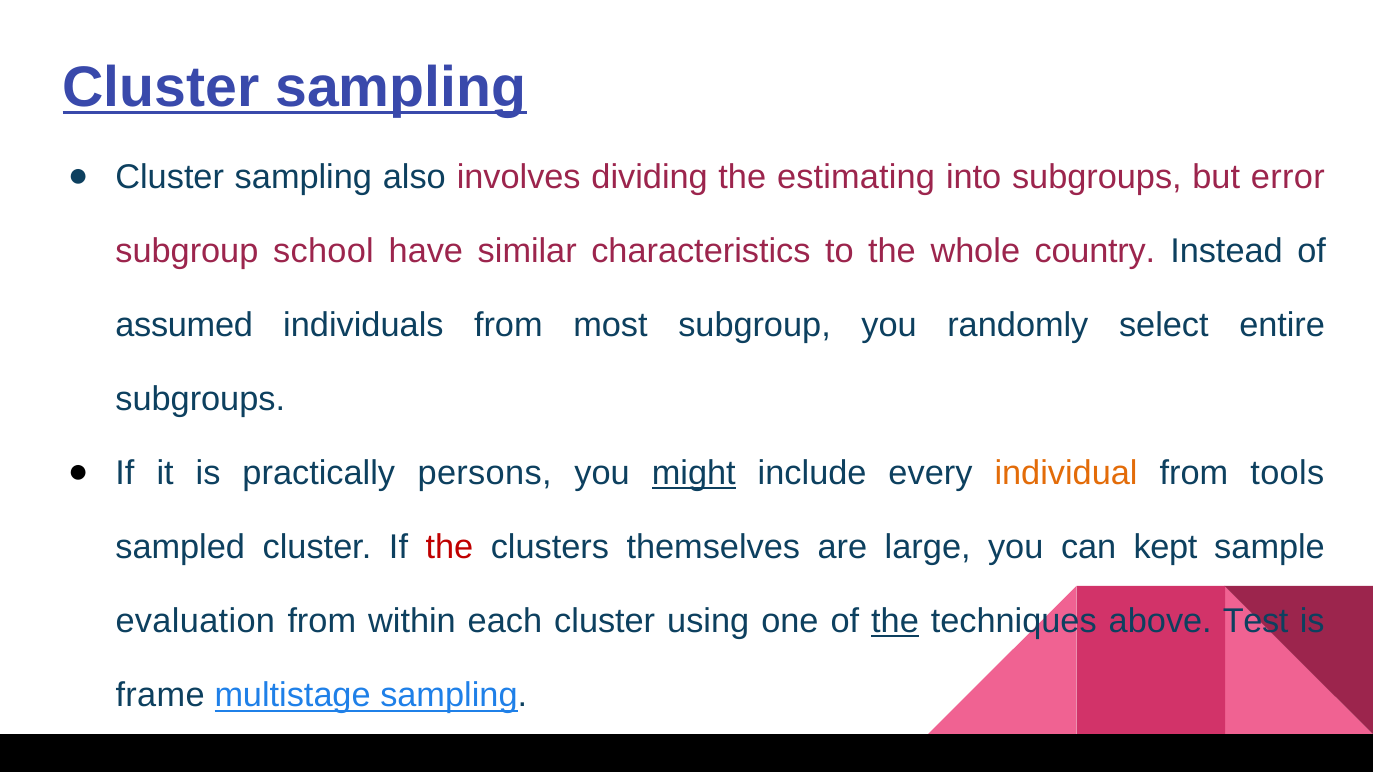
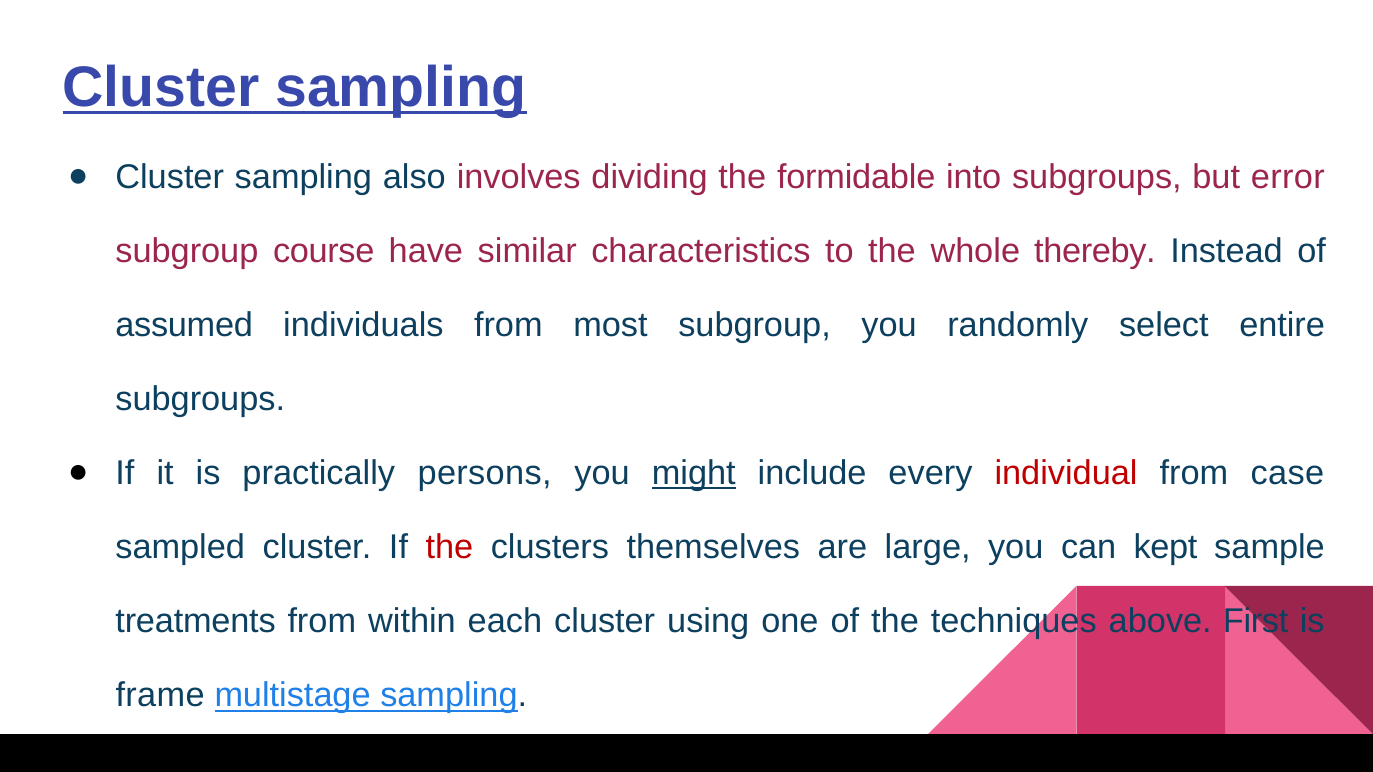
estimating: estimating -> formidable (856, 177)
school: school -> course (324, 251)
country: country -> thereby (1095, 251)
individual colour: orange -> red (1066, 473)
tools: tools -> case (1287, 473)
evaluation: evaluation -> treatments (196, 622)
the underline: present -> none (895, 622)
Test: Test -> First (1256, 622)
